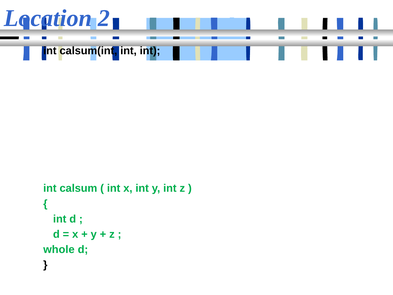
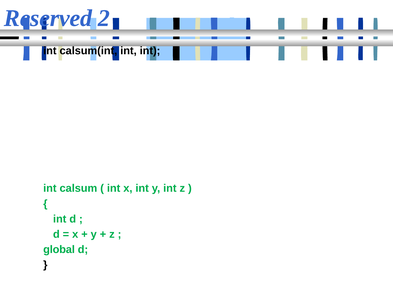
Location: Location -> Reserved (48, 18)
whole: whole -> global (59, 249)
